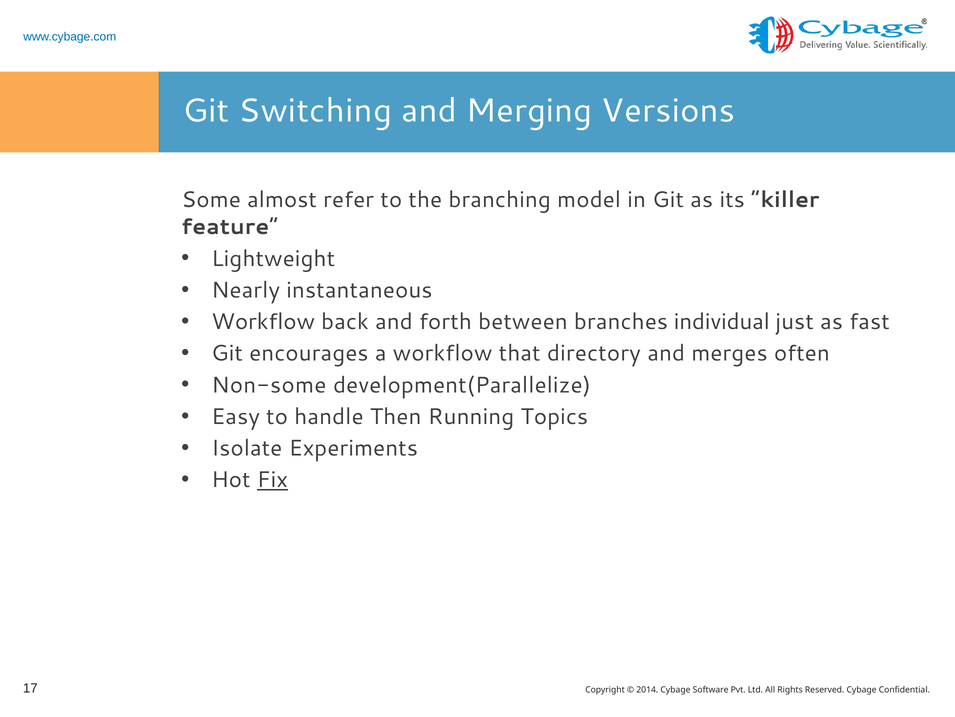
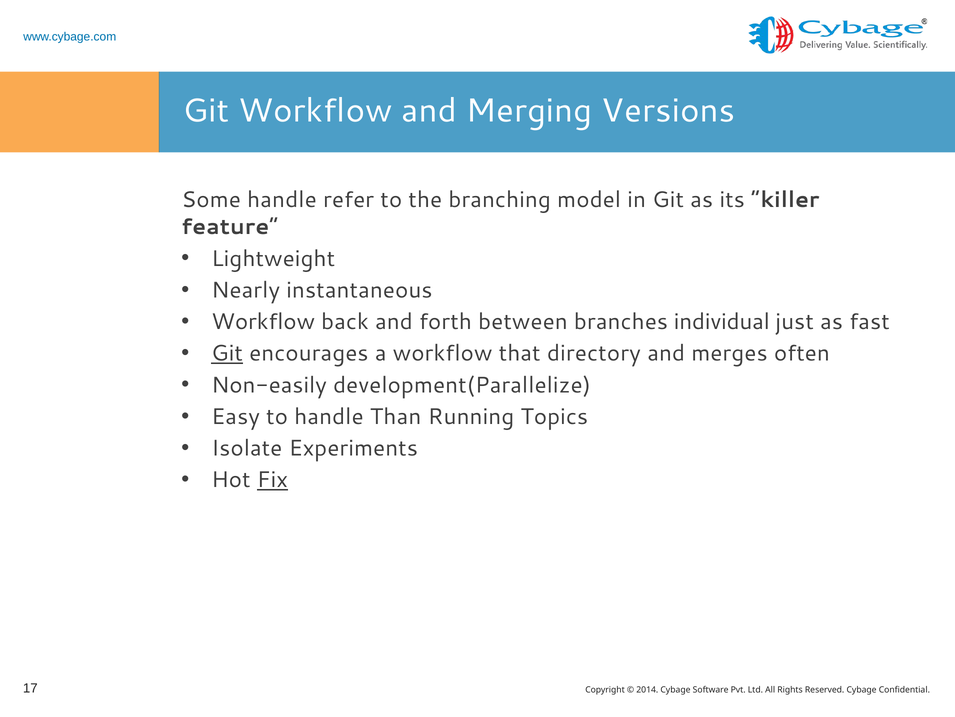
Git Switching: Switching -> Workflow (315, 111)
Some almost: almost -> handle (282, 200)
Git underline: none -> present (227, 353)
Non-some: Non-some -> Non-easily (269, 385)
Then: Then -> Than (396, 416)
